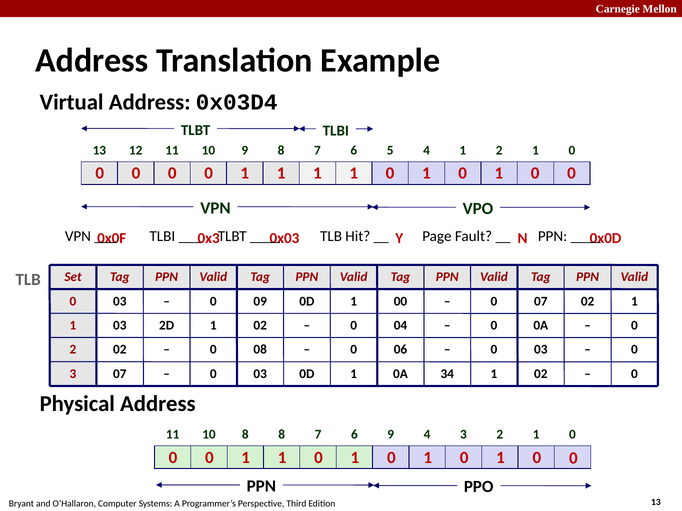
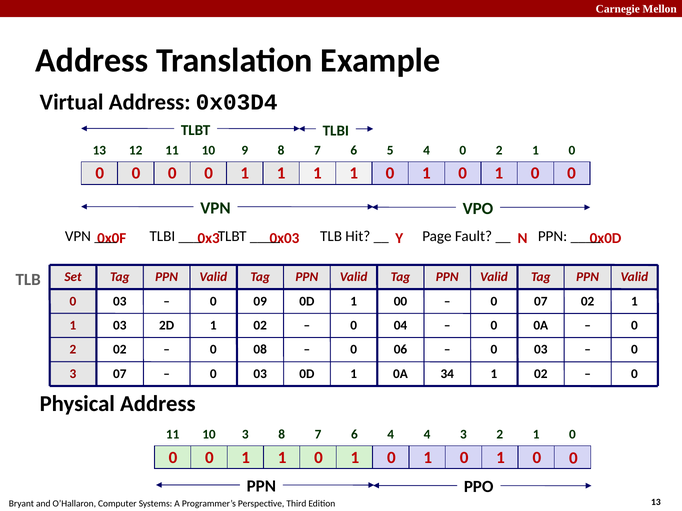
4 1: 1 -> 0 (463, 150)
10 8: 8 -> 3 (245, 435)
6 9: 9 -> 4 (391, 435)
